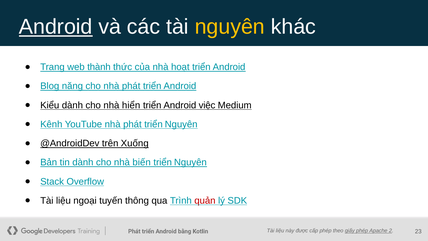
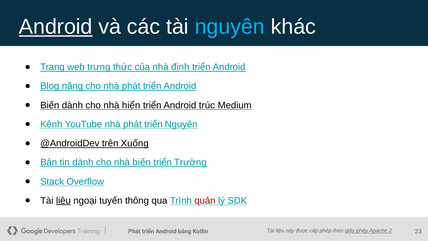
nguyên colour: yellow -> light blue (230, 27)
thành: thành -> trưng (99, 67)
hoạt: hoạt -> định (180, 67)
Kiểu: Kiểu -> Biến (50, 105)
việc: việc -> trúc (207, 105)
Nguyên: Nguyên -> Trường (190, 162)
liệu underline: none -> present (63, 200)
